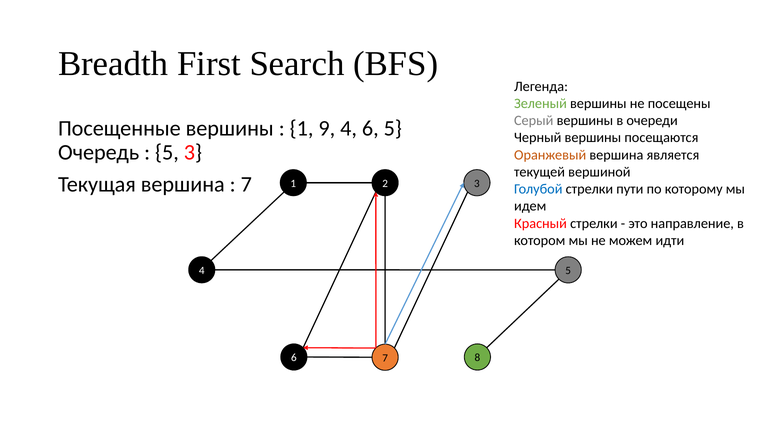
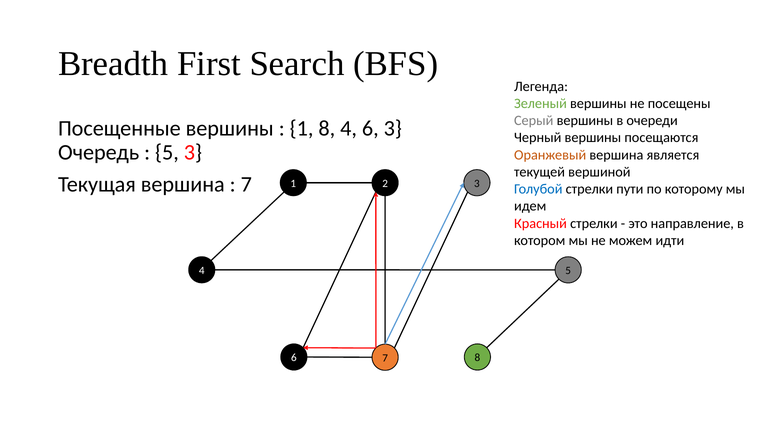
1 9: 9 -> 8 (327, 129)
6 5: 5 -> 3 (393, 129)
